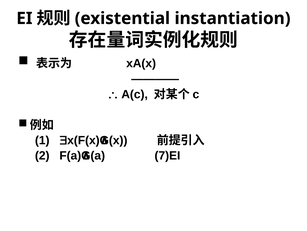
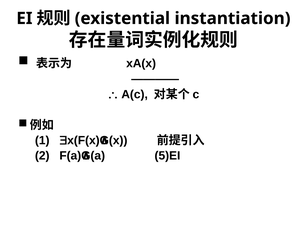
7)EI: 7)EI -> 5)EI (167, 155)
